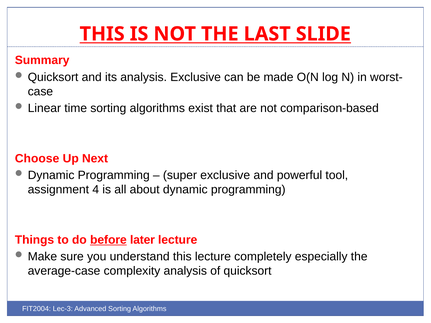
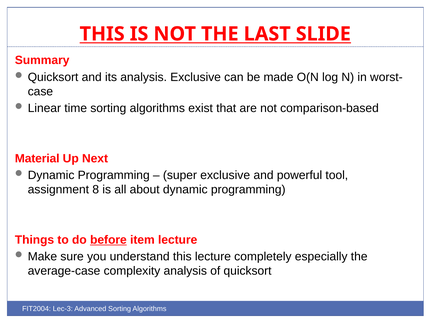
Choose: Choose -> Material (37, 159)
4: 4 -> 8 (96, 190)
later: later -> item (142, 240)
